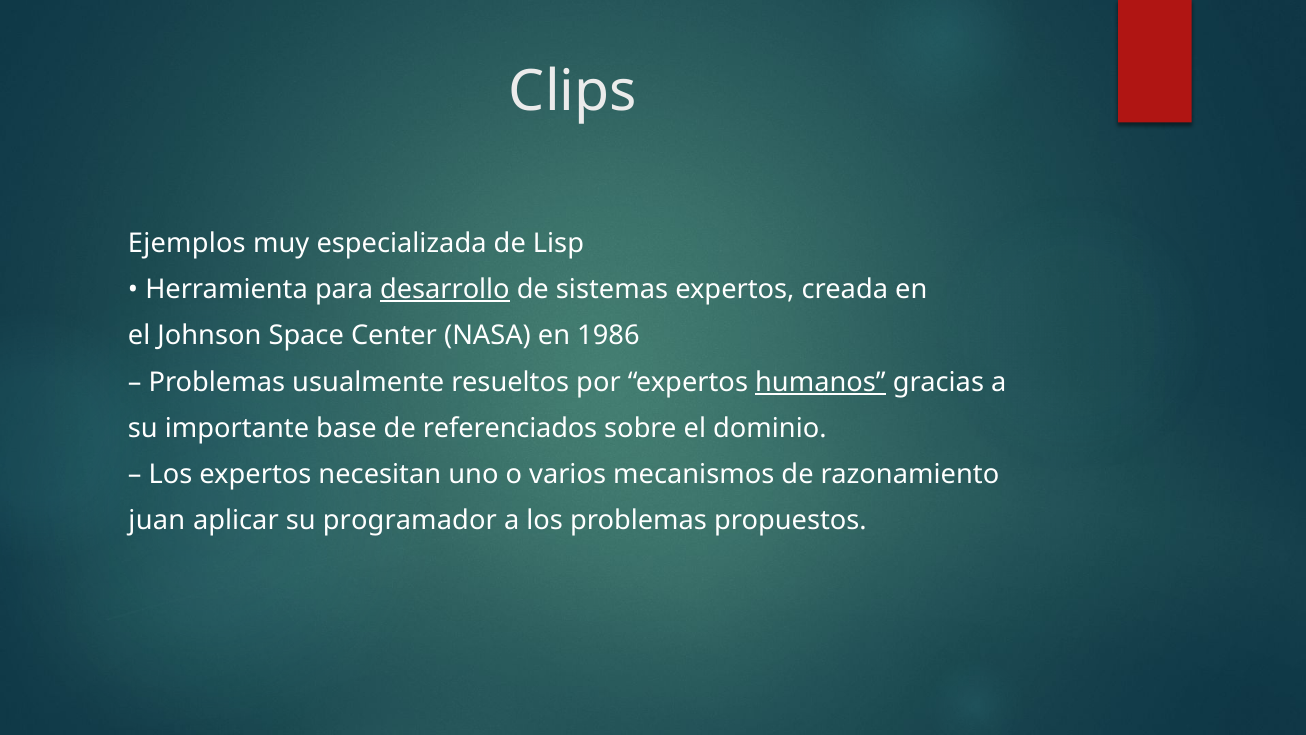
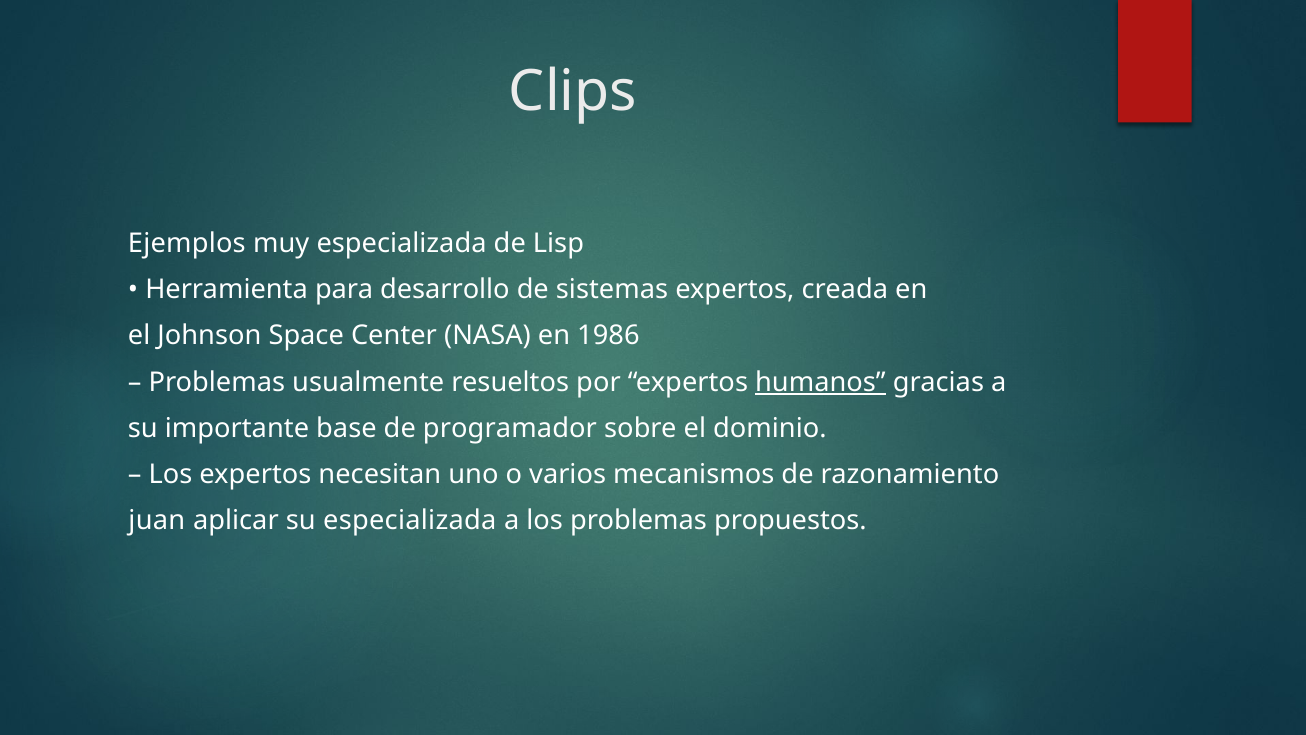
desarrollo underline: present -> none (445, 289)
referenciados: referenciados -> programador (510, 428)
su programador: programador -> especializada (410, 521)
